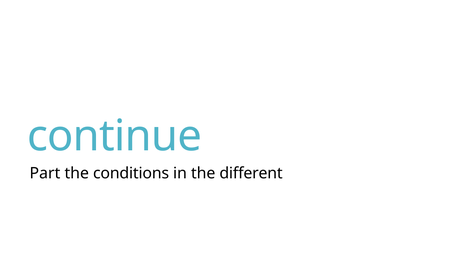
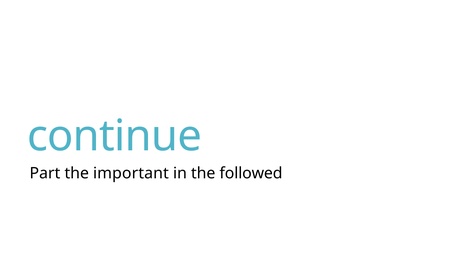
conditions: conditions -> important (131, 173)
different: different -> followed (251, 173)
